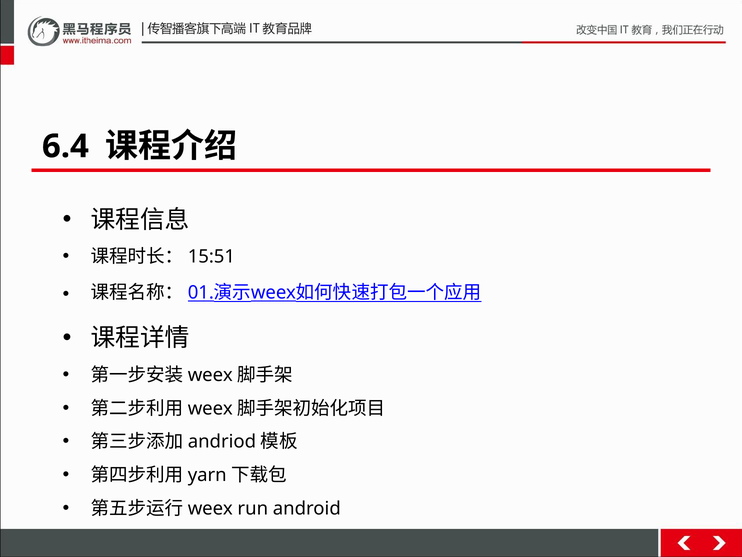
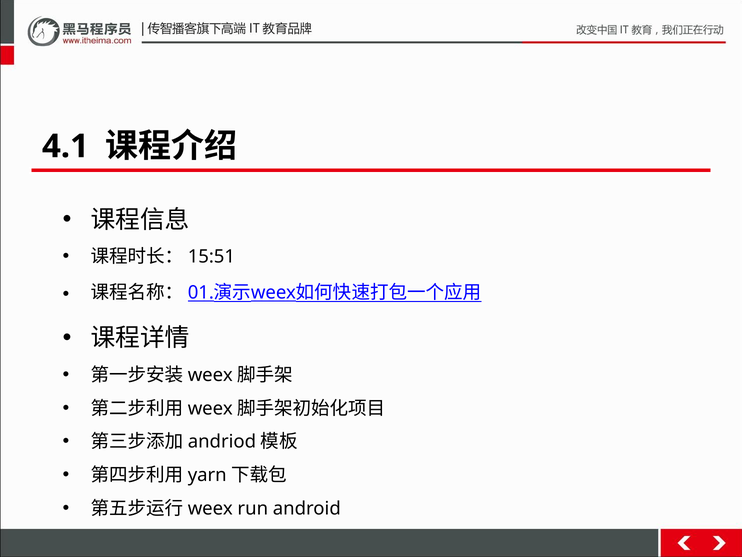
6.4: 6.4 -> 4.1 (65, 146)
